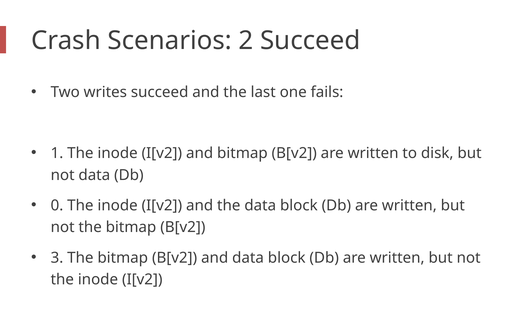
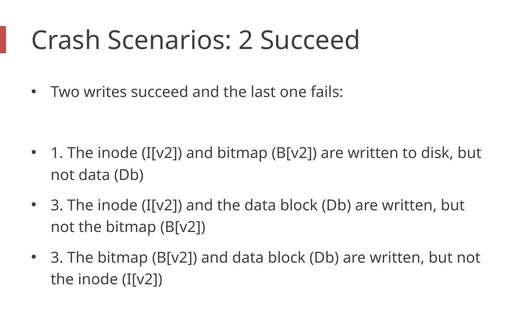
0: 0 -> 3 (57, 205)
